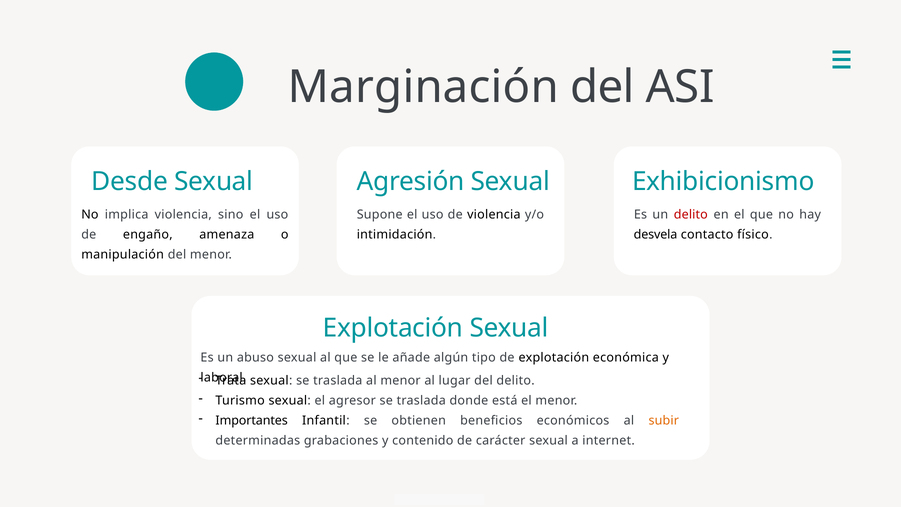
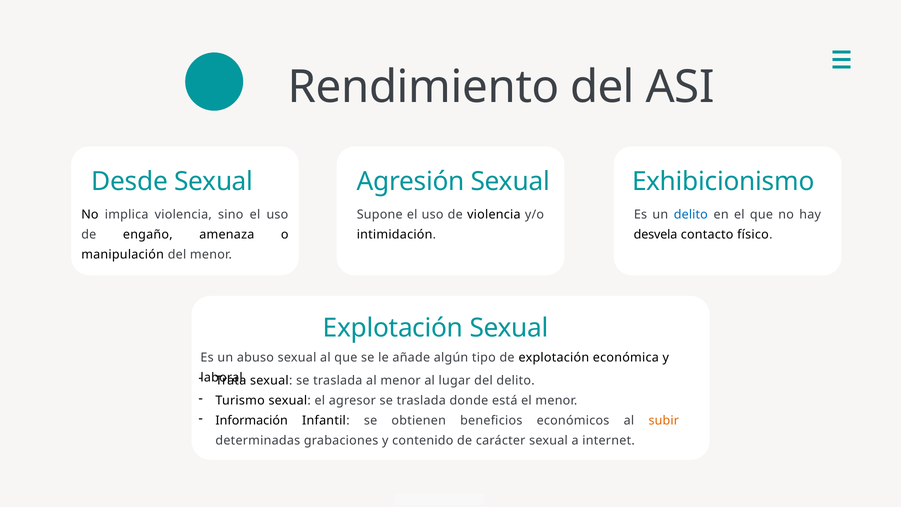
Marginación: Marginación -> Rendimiento (424, 87)
delito colour: red -> blue (691, 214)
Importantes: Importantes -> Información (252, 420)
